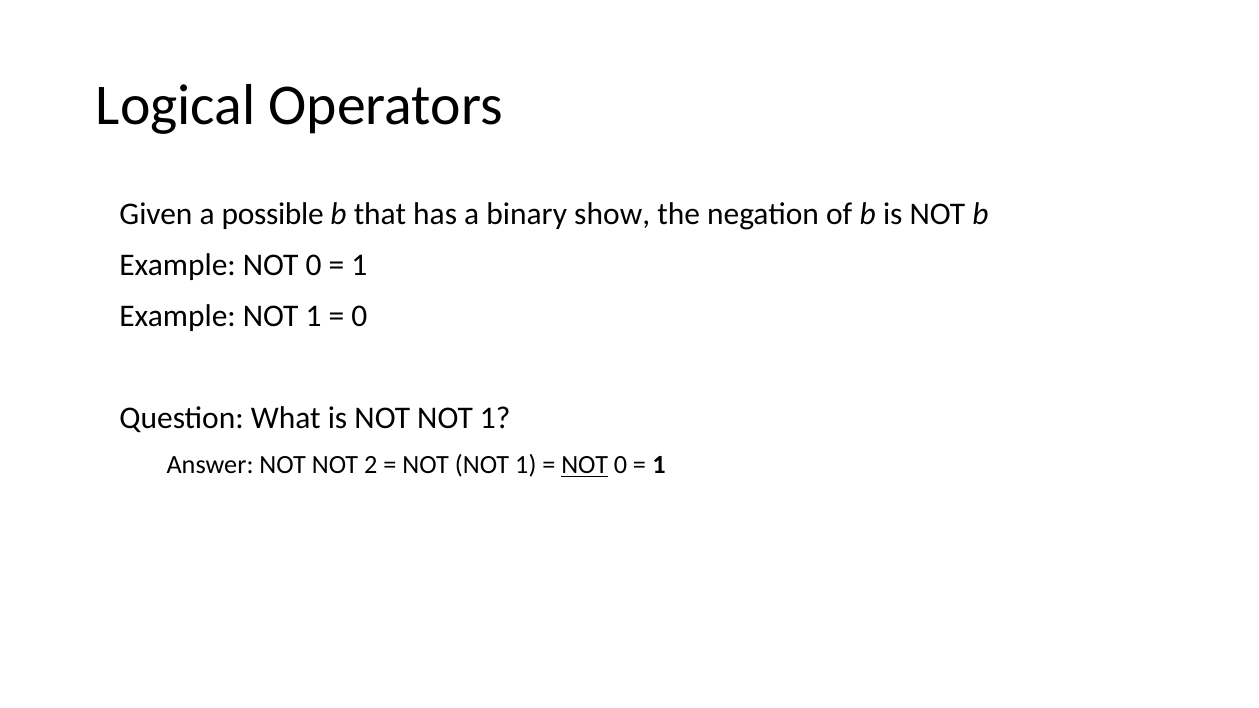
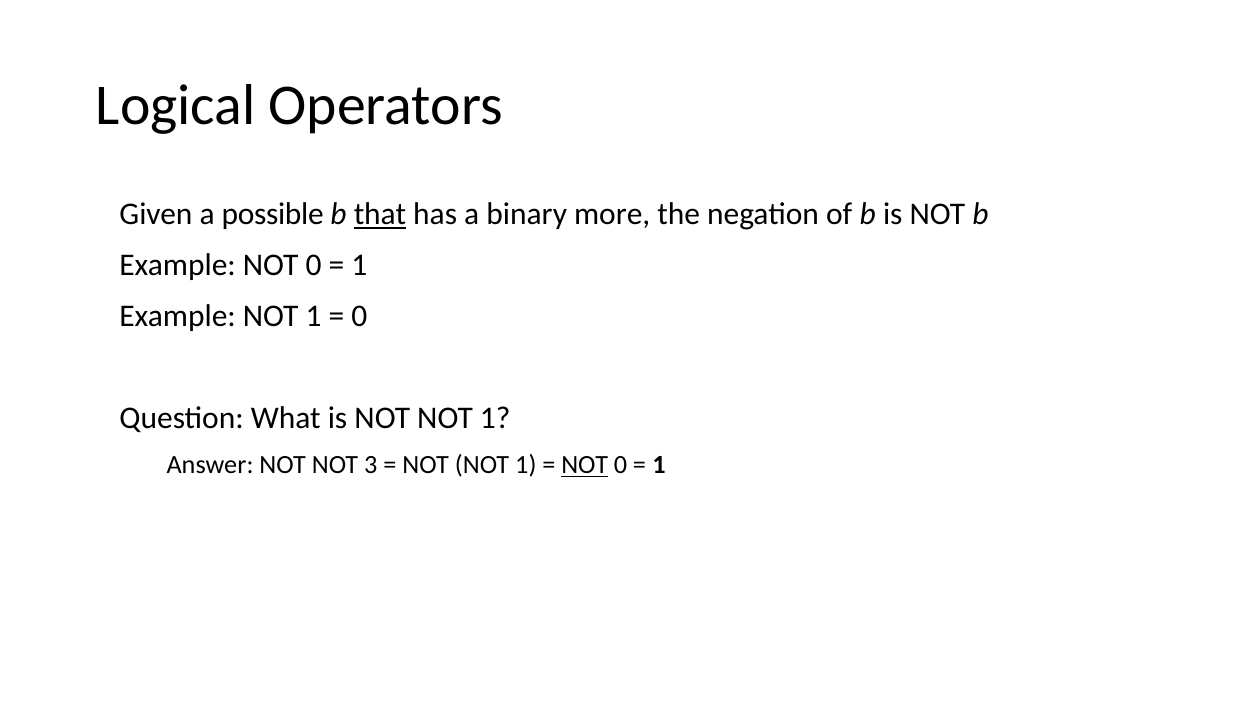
that underline: none -> present (380, 214)
show: show -> more (612, 214)
2: 2 -> 3 (371, 465)
